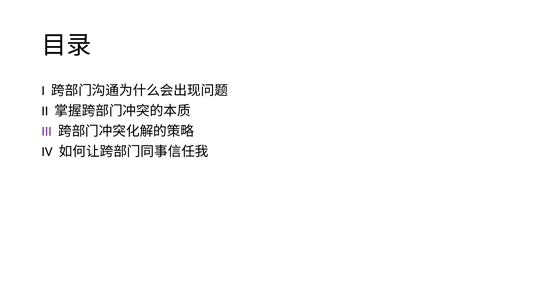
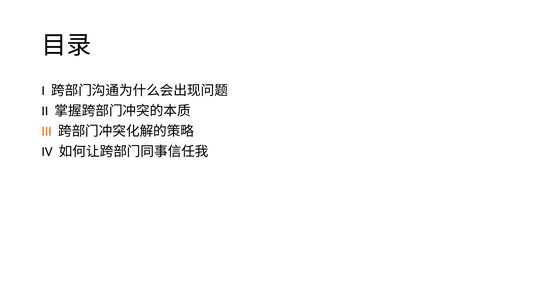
III colour: purple -> orange (47, 131)
